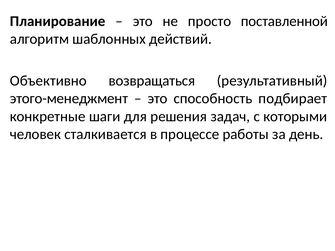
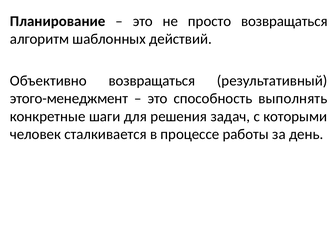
просто поставленной: поставленной -> возвращаться (284, 21)
подбирает: подбирает -> выполнять (293, 99)
